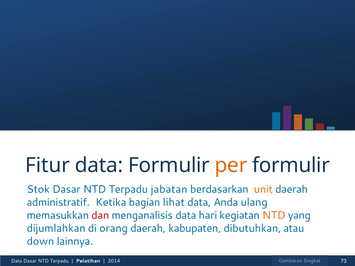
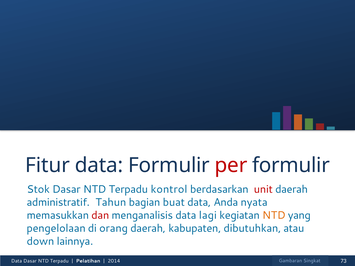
per colour: orange -> red (231, 166)
jabatan: jabatan -> kontrol (169, 189)
unit colour: orange -> red (263, 189)
Ketika: Ketika -> Tahun (111, 202)
lihat: lihat -> buat (174, 202)
ulang: ulang -> nyata (254, 202)
hari: hari -> lagi (208, 216)
dijumlahkan: dijumlahkan -> pengelolaan (56, 229)
